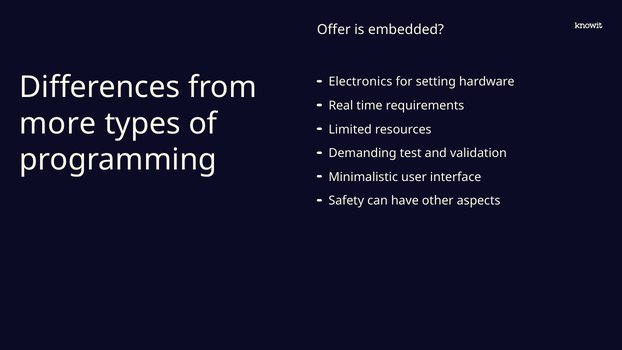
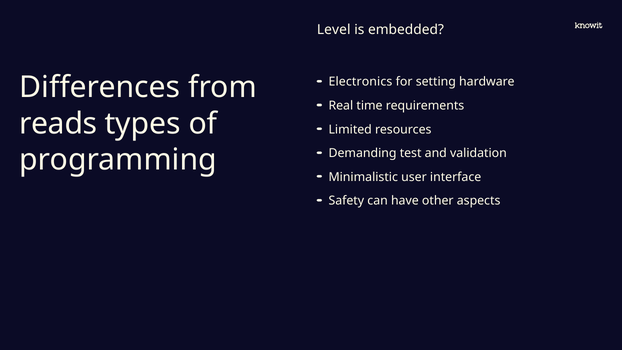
Offer: Offer -> Level (334, 29)
more: more -> reads (58, 124)
